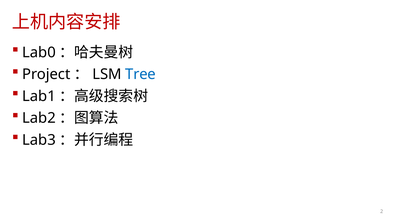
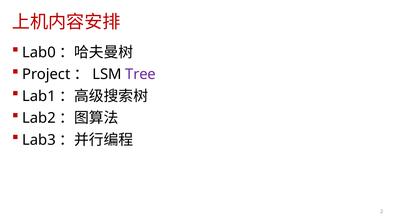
Tree colour: blue -> purple (141, 74)
